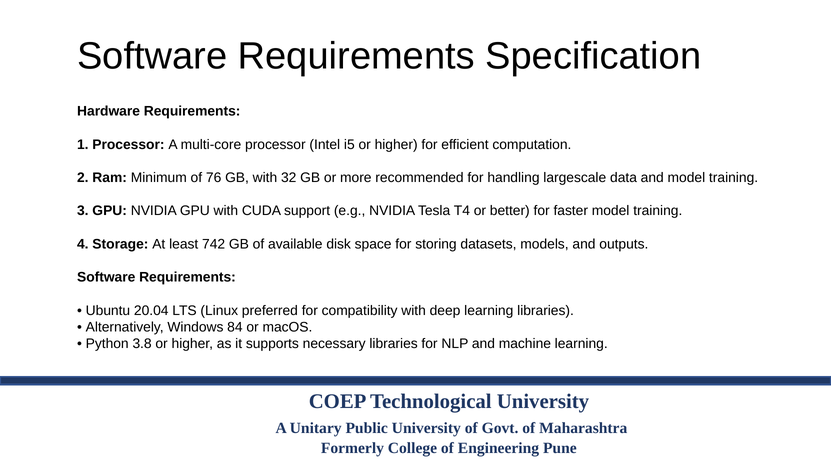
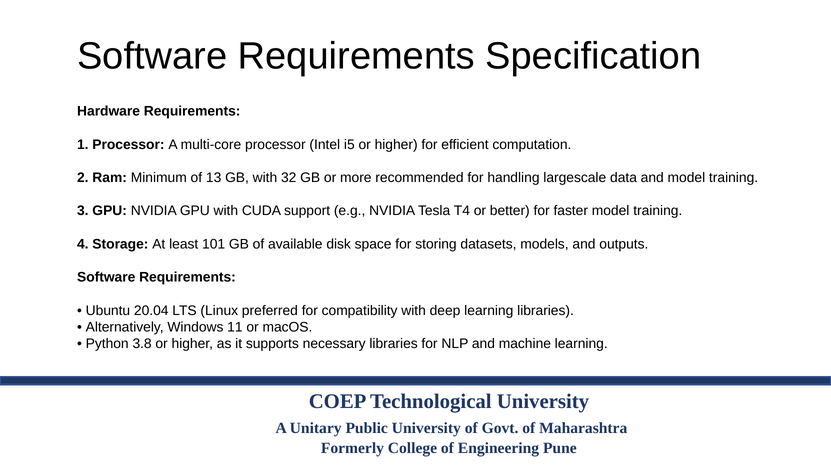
76: 76 -> 13 (214, 178)
742: 742 -> 101 (214, 244)
84: 84 -> 11 (235, 327)
